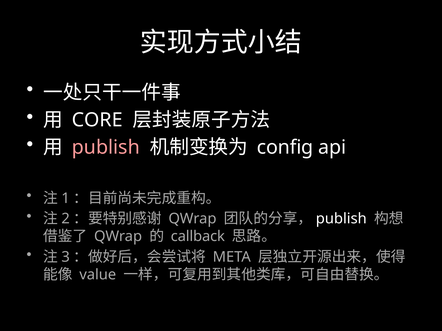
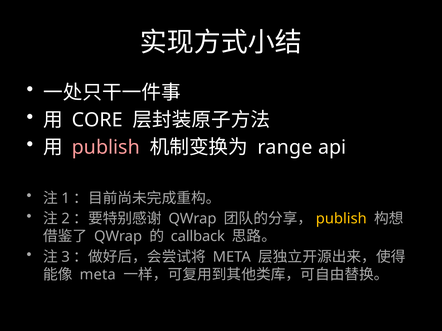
config: config -> range (285, 148)
publish colour: white -> yellow (341, 219)
value: value -> meta (98, 275)
